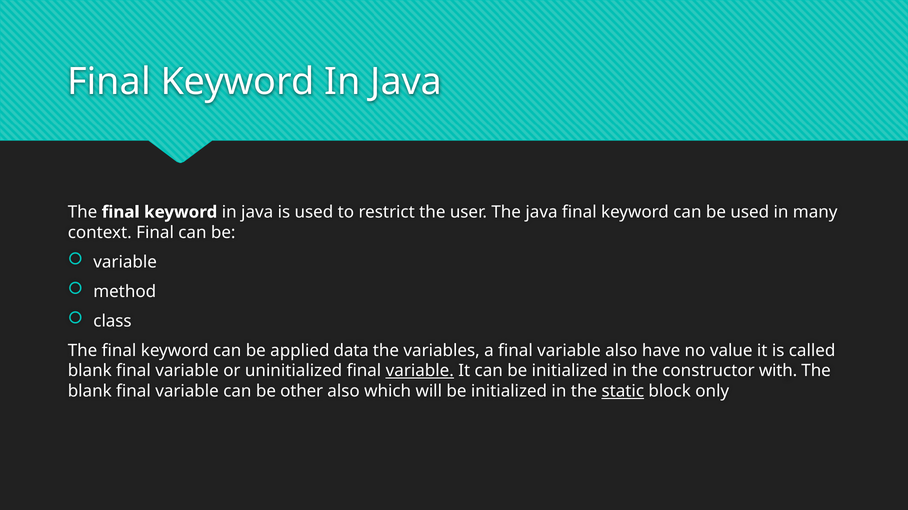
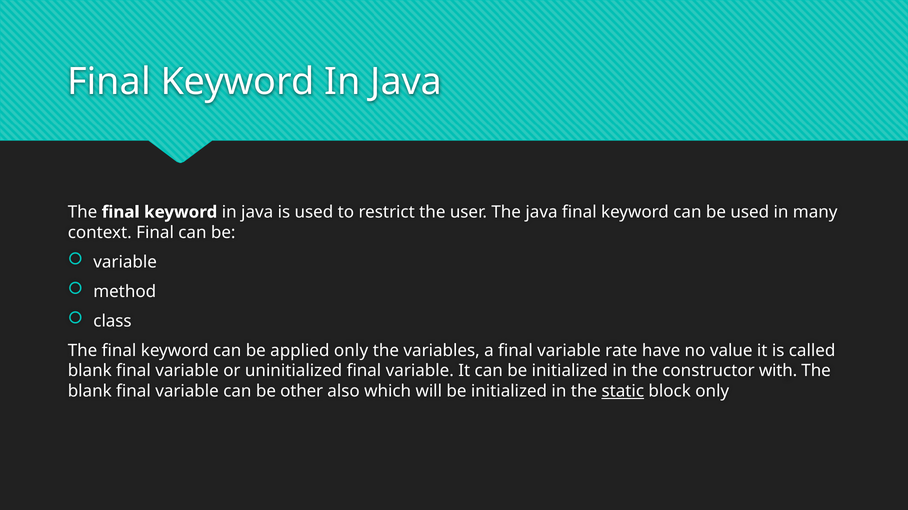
applied data: data -> only (351, 351)
variable also: also -> rate (621, 351)
variable underline: present -> none (420, 371)
